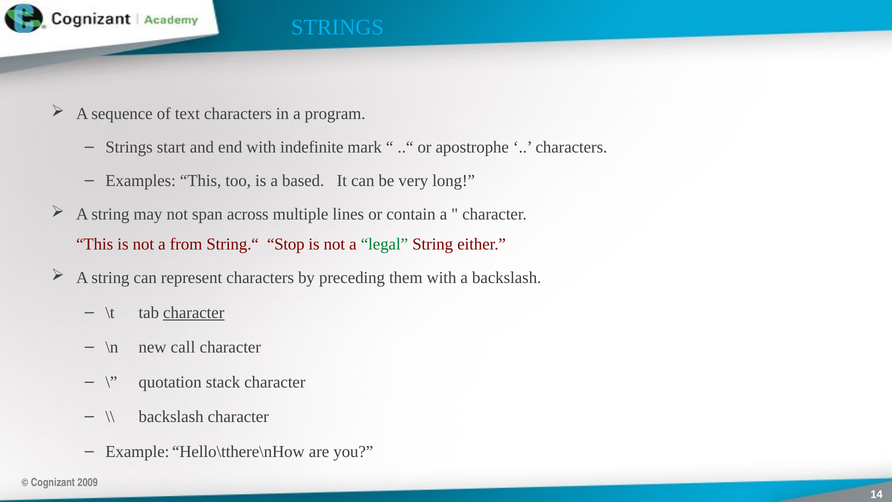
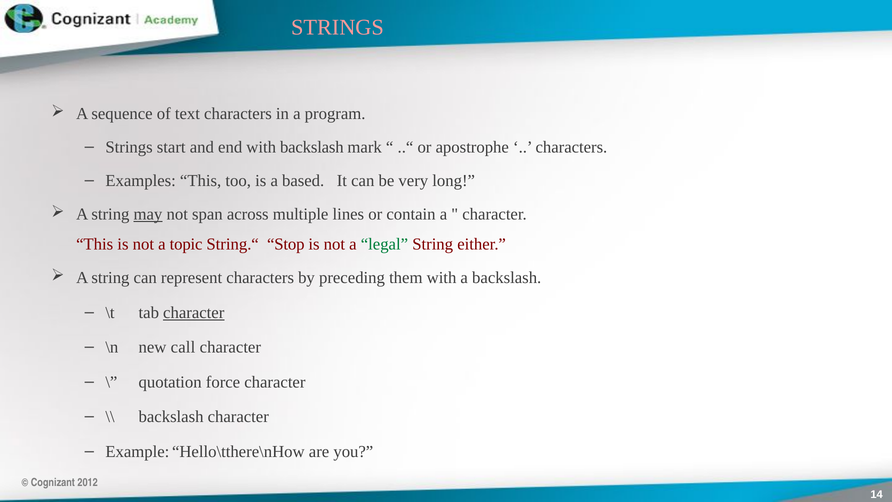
STRINGS colour: light blue -> pink (337, 27)
with indefinite: indefinite -> backslash (312, 147)
may underline: none -> present (148, 214)
from: from -> topic (186, 244)
stack: stack -> force (223, 382)
2009: 2009 -> 2012 (88, 482)
